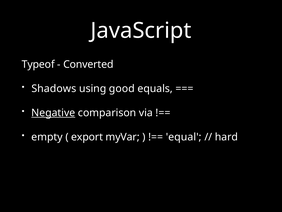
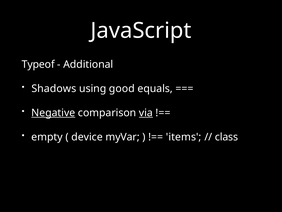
Converted: Converted -> Additional (88, 64)
via underline: none -> present (146, 113)
export: export -> device (87, 137)
equal: equal -> items (184, 137)
hard: hard -> class (226, 137)
